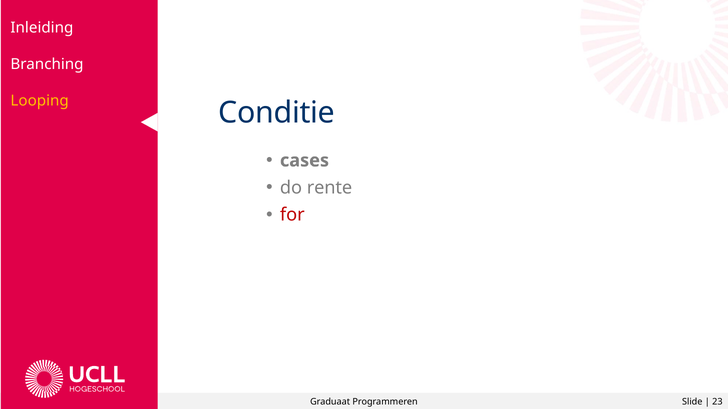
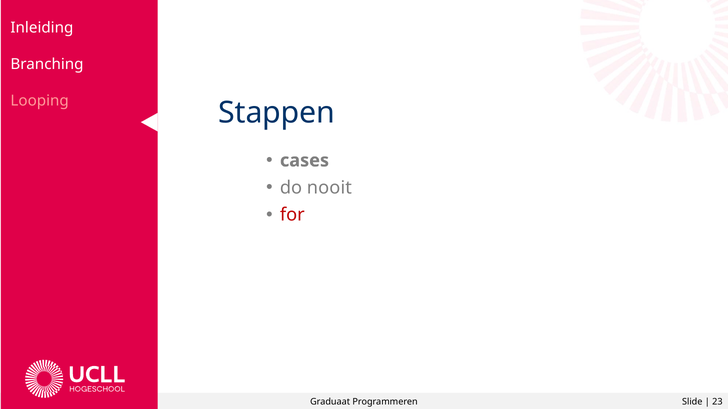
Looping colour: yellow -> pink (40, 101)
Conditie: Conditie -> Stappen (277, 113)
rente: rente -> nooit (329, 188)
